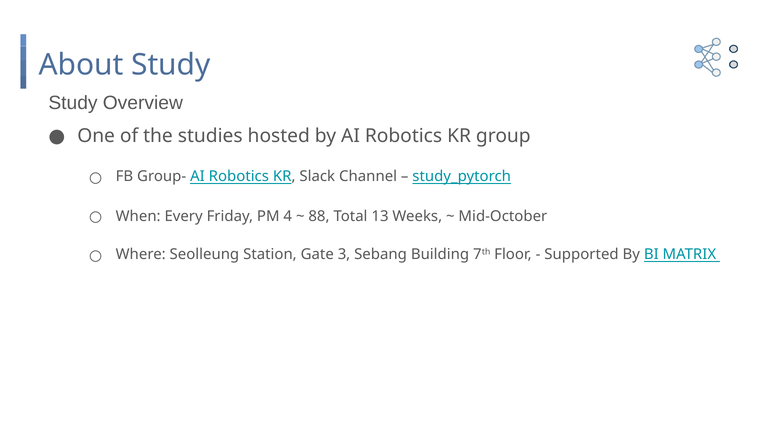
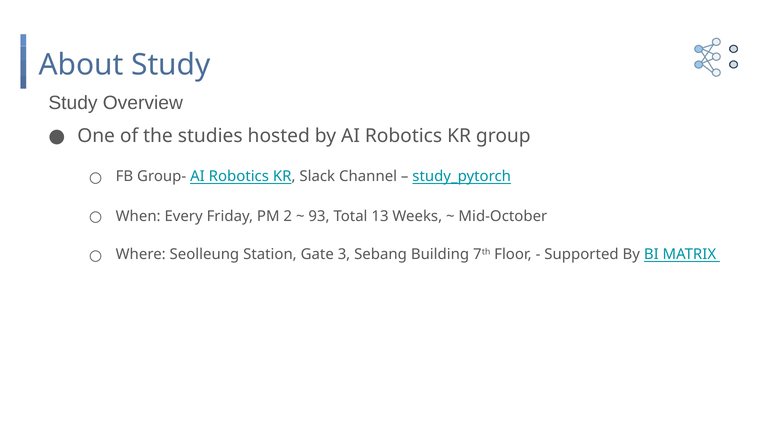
4: 4 -> 2 (288, 217)
88: 88 -> 93 (319, 217)
